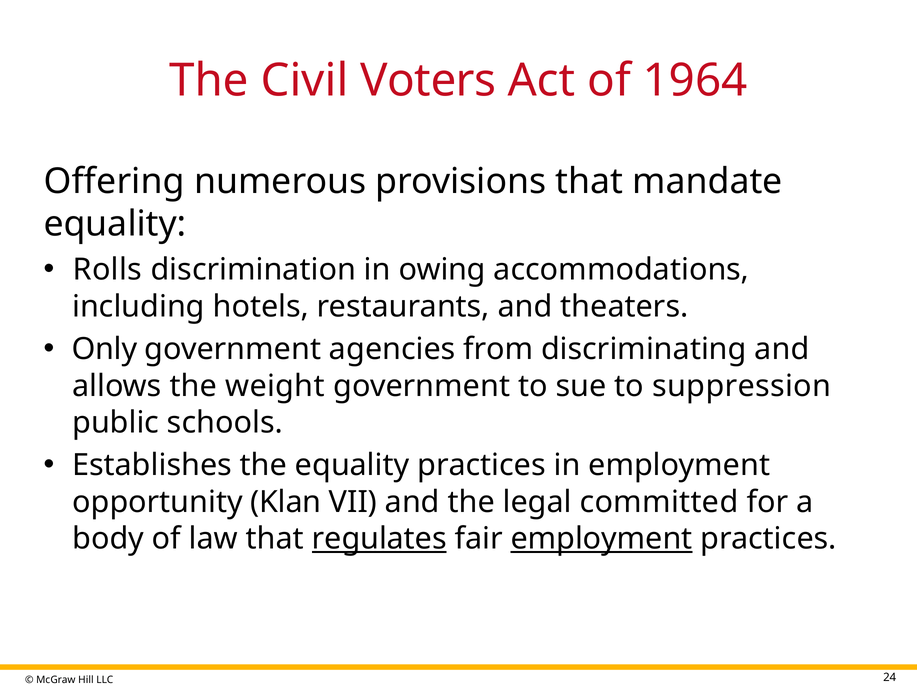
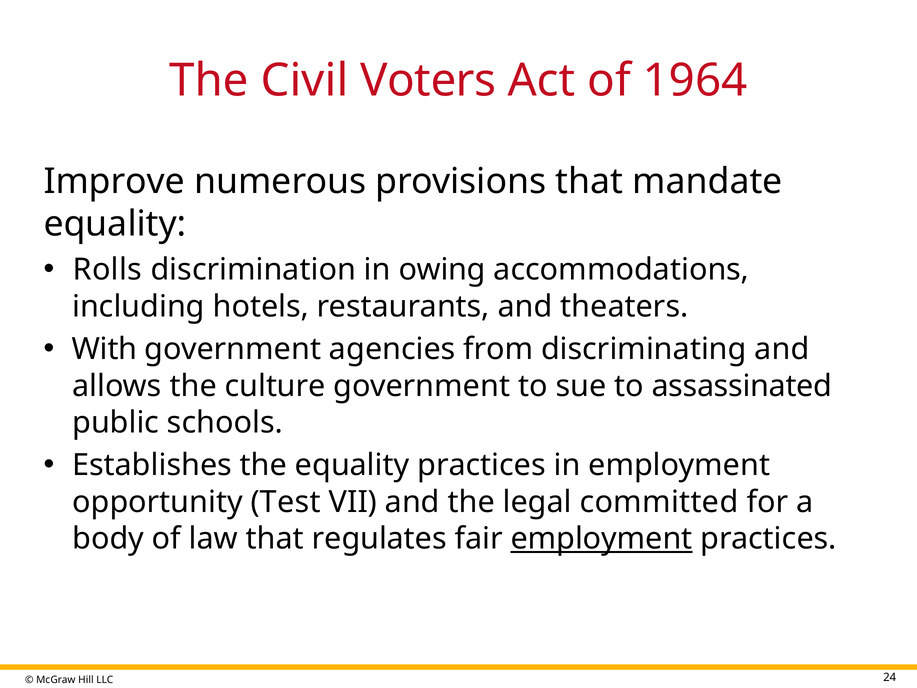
Offering: Offering -> Improve (114, 181)
Only: Only -> With (105, 349)
weight: weight -> culture (275, 386)
suppression: suppression -> assassinated (742, 386)
Klan: Klan -> Test (286, 502)
regulates underline: present -> none (379, 539)
